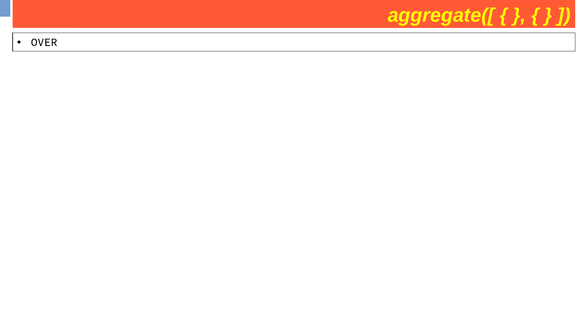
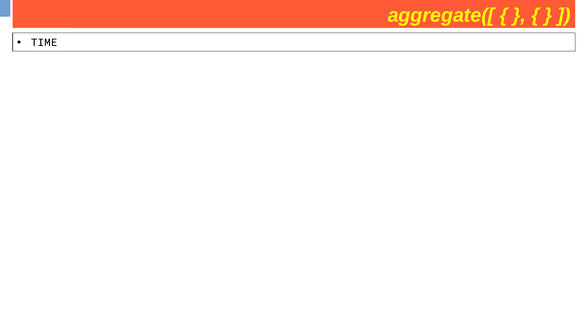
OVER: OVER -> TIME (44, 42)
